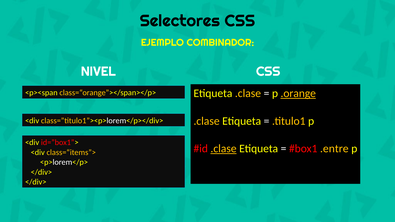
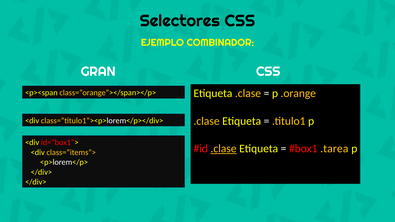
NIVEL: NIVEL -> GRAN (98, 72)
.orange underline: present -> none (298, 93)
.entre: .entre -> .tarea (334, 149)
